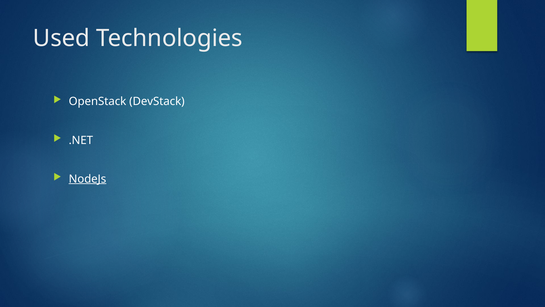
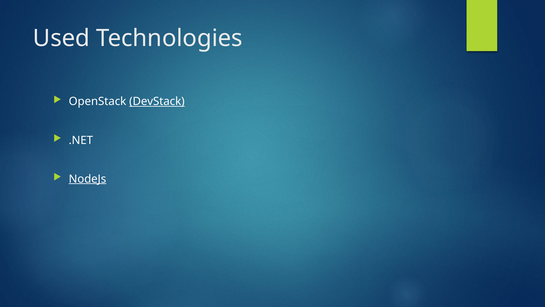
DevStack underline: none -> present (157, 101)
